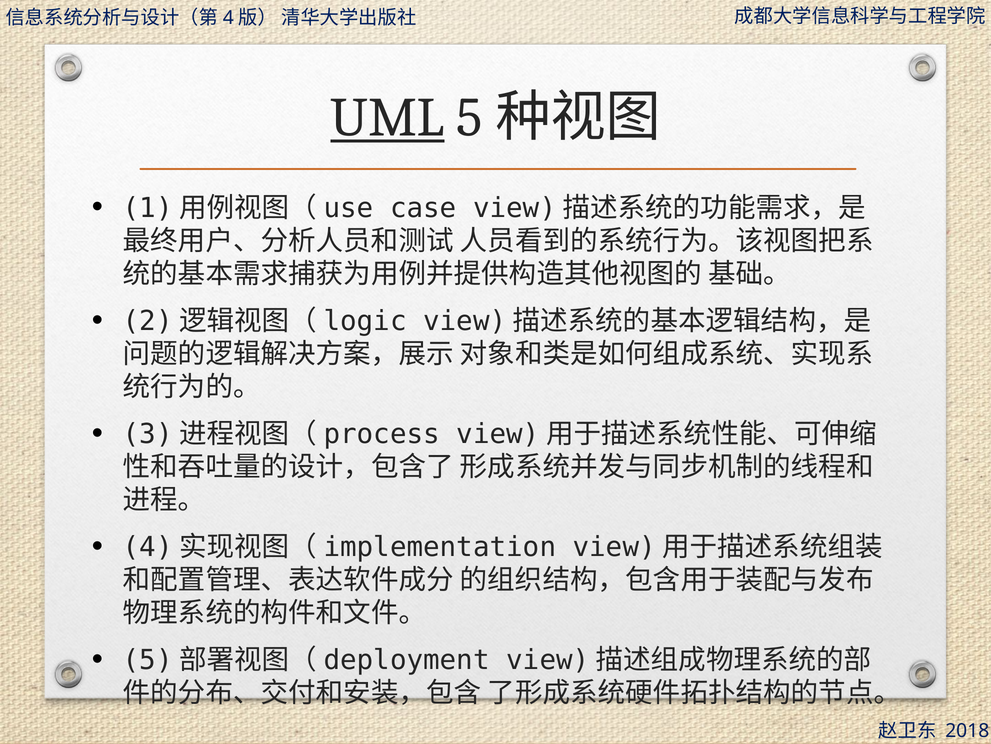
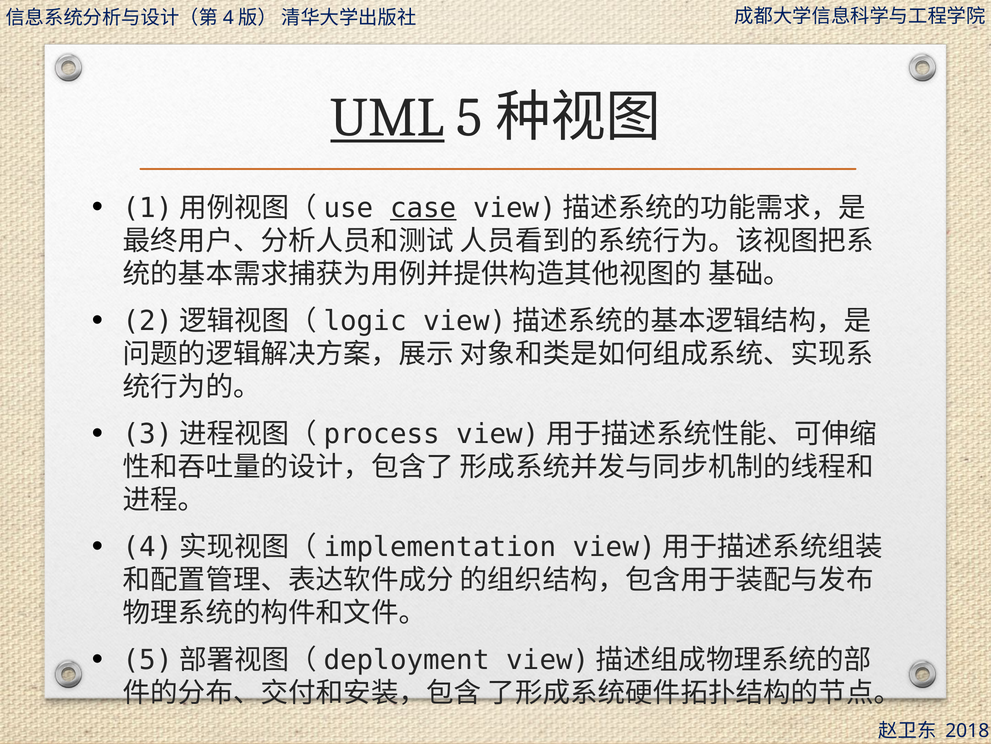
case underline: none -> present (423, 208)
